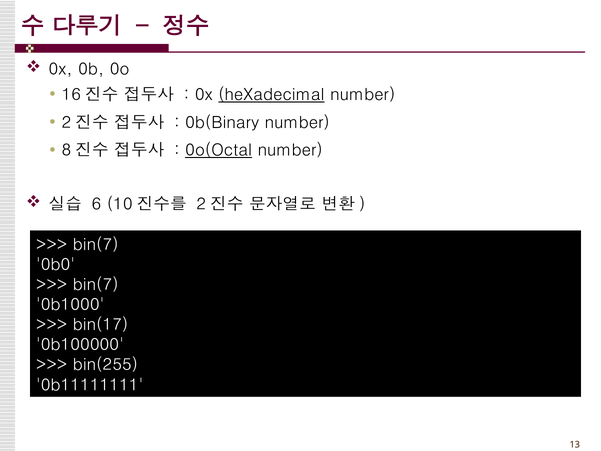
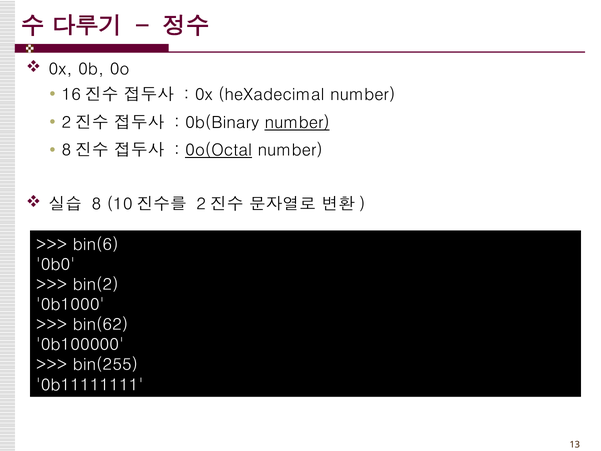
heXadecimal underline: present -> none (271, 95)
number underline: none -> present (297, 123)
6: 6 -> 8 (96, 204)
bin(7: bin(7 -> bin(6 (96, 245)
bin(7: bin(7 -> bin(2 (96, 285)
bin(17: bin(17 -> bin(62 (101, 325)
